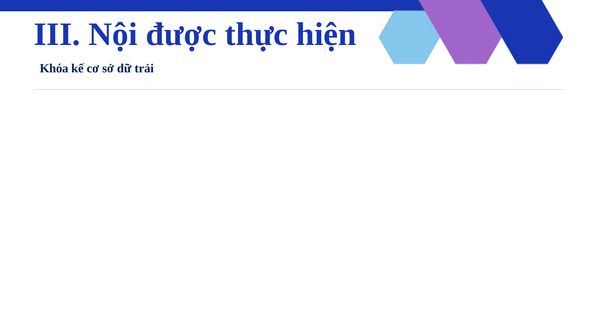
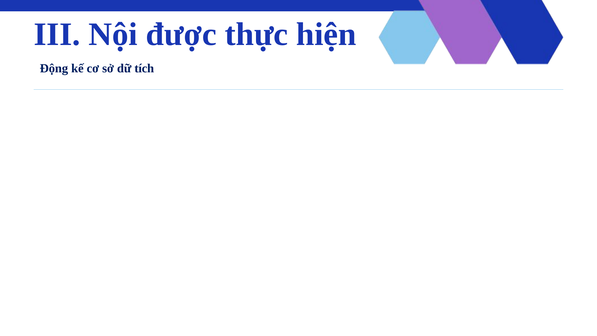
Khóa: Khóa -> Động (54, 69)
trải: trải -> tích (144, 69)
